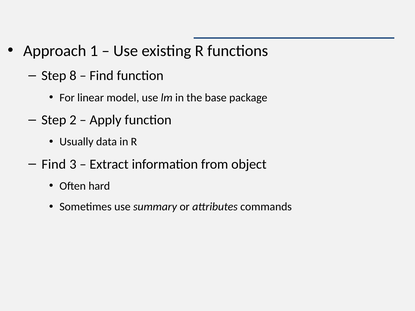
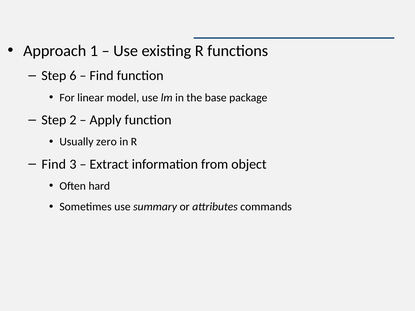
8: 8 -> 6 (73, 76)
data: data -> zero (106, 142)
